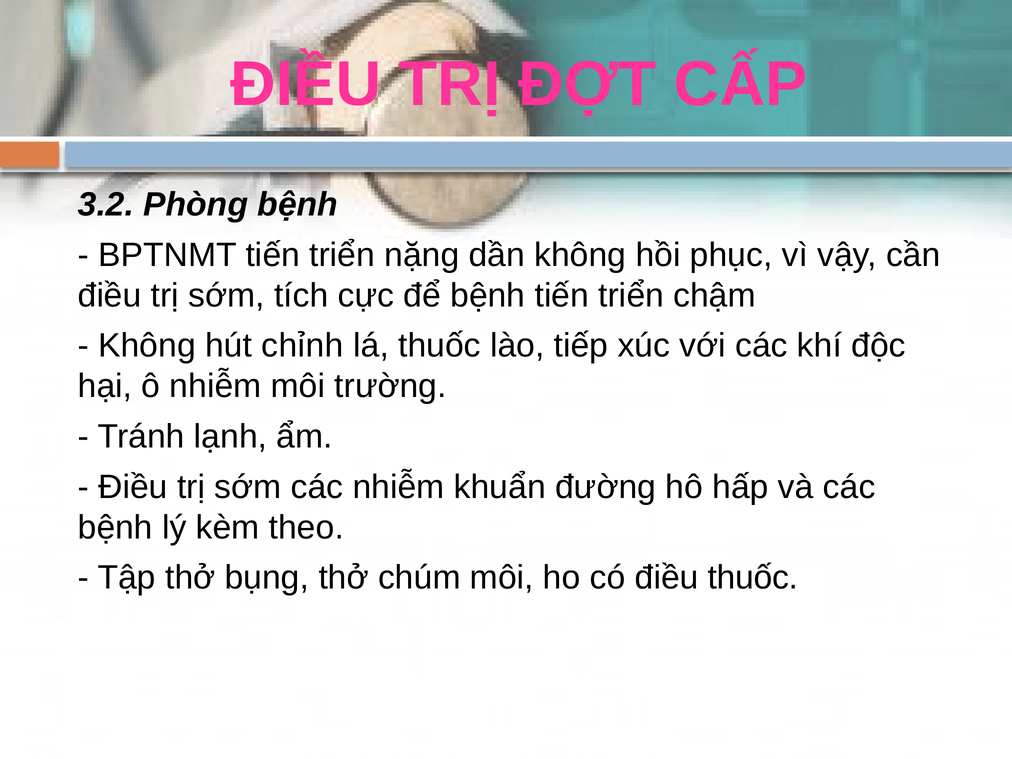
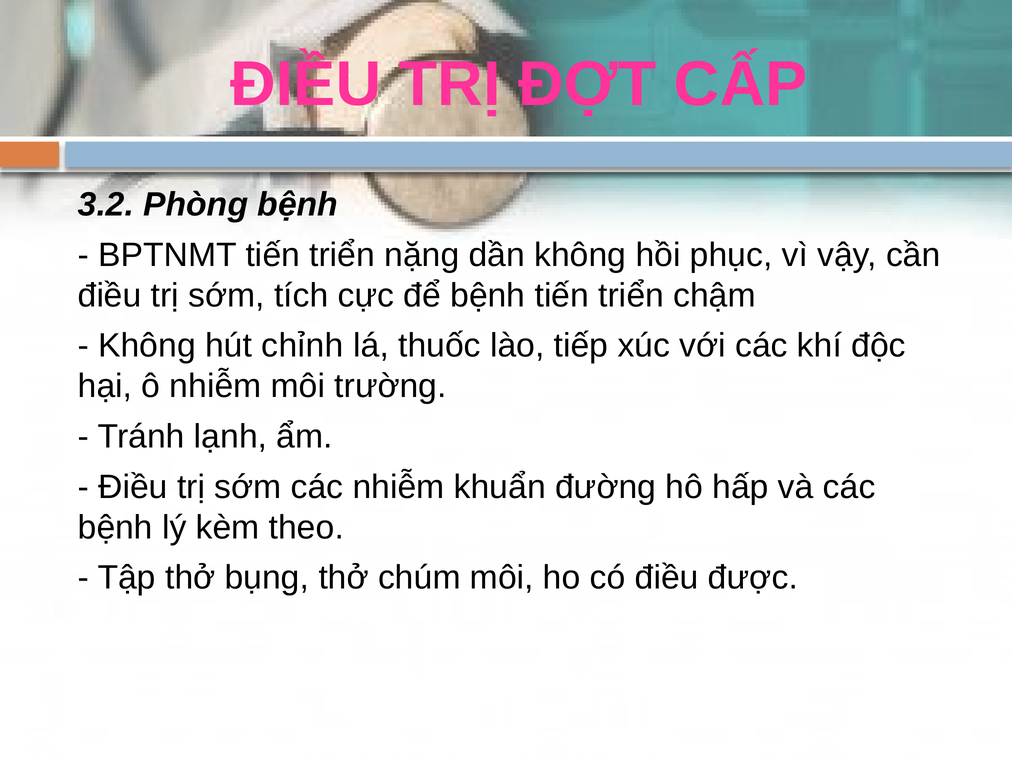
điều thuốc: thuốc -> được (753, 578)
